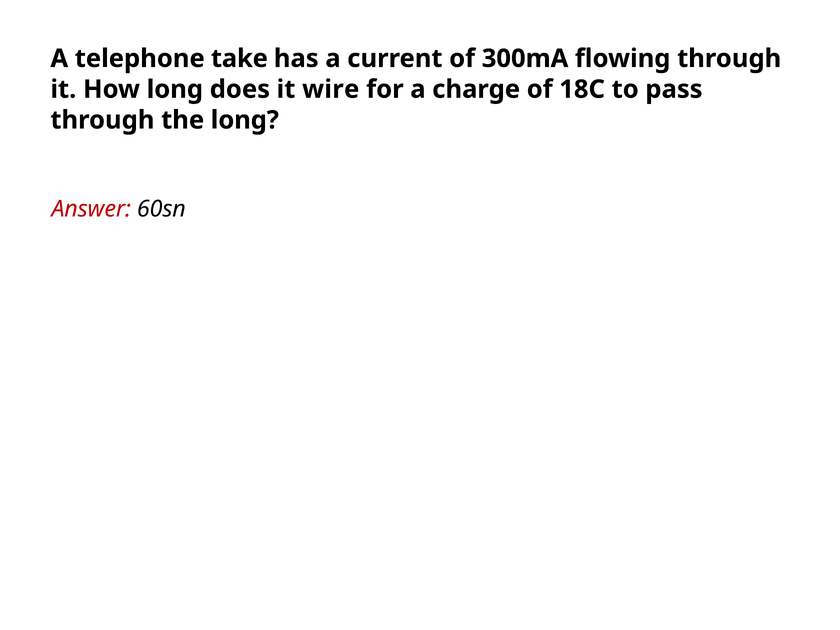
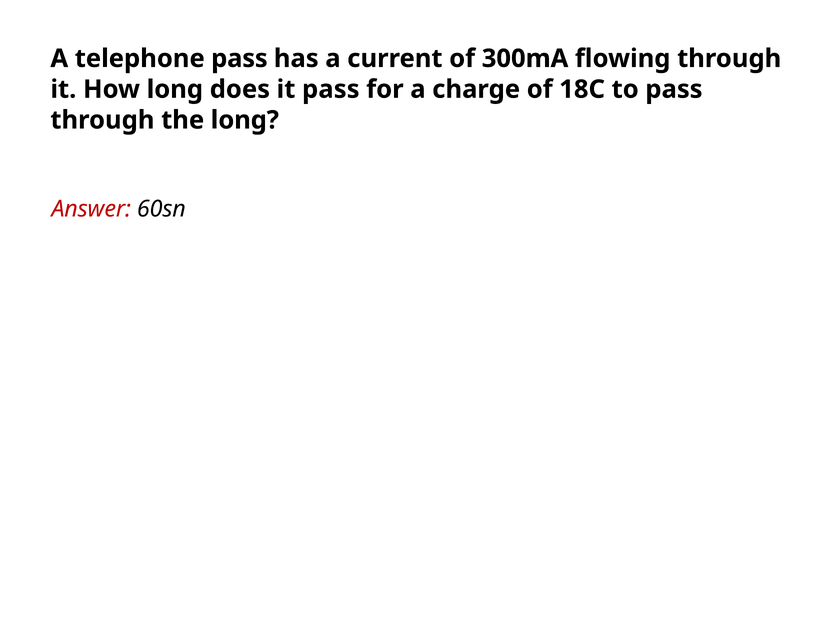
telephone take: take -> pass (239, 59)
it wire: wire -> pass (331, 89)
